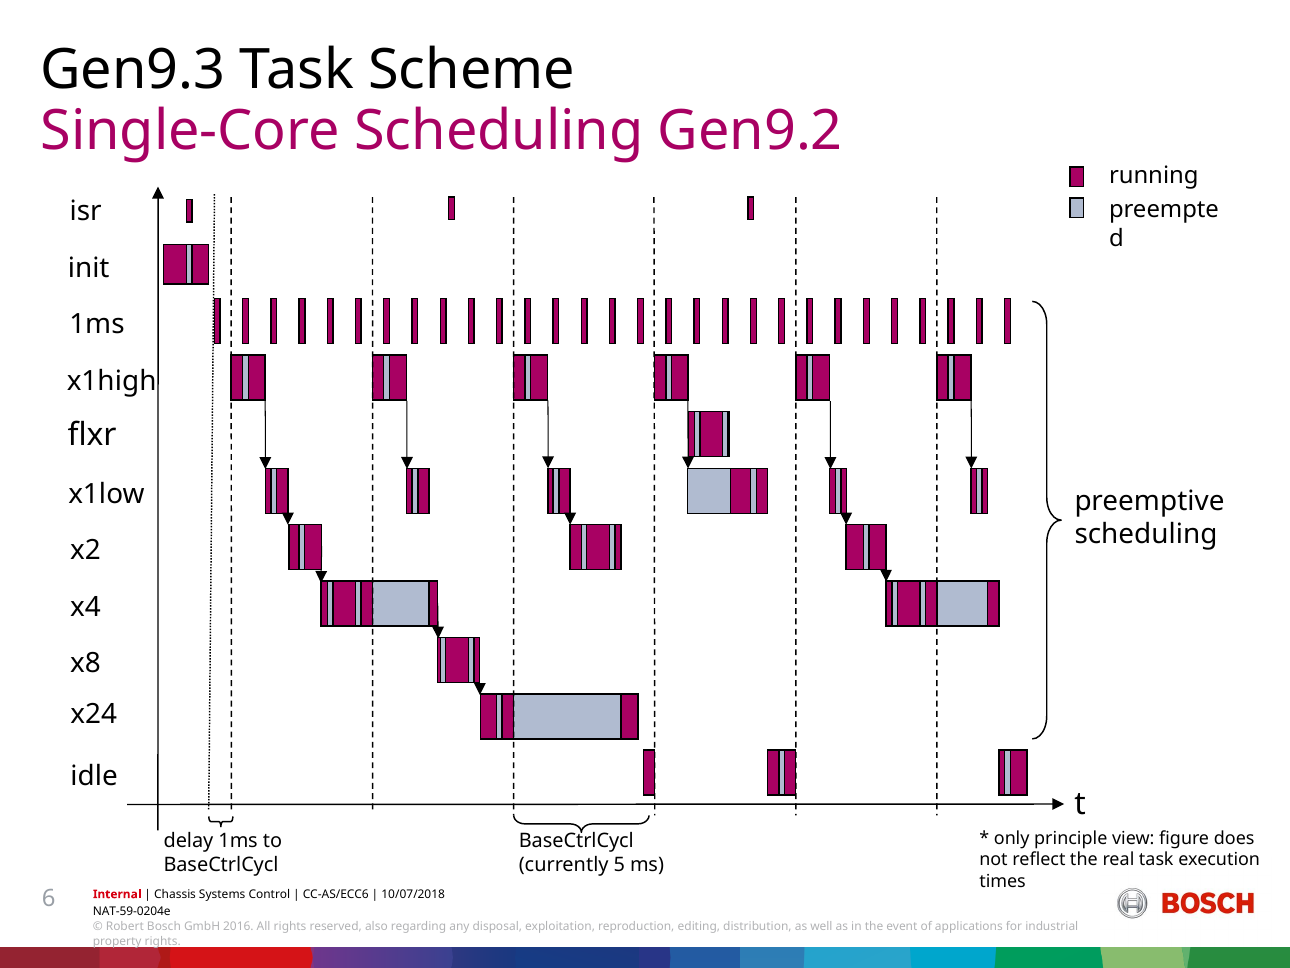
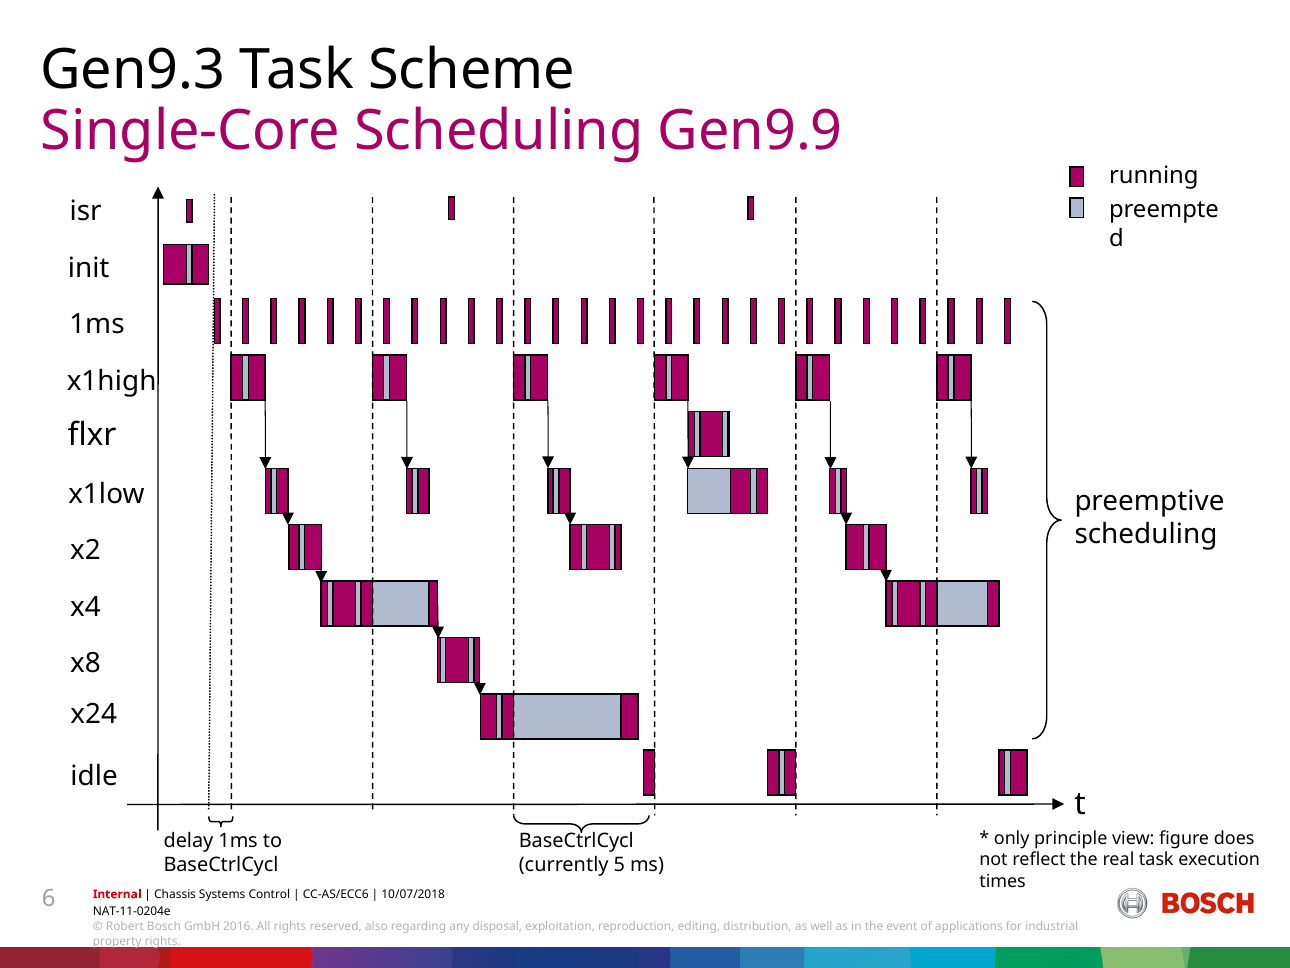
Gen9.2: Gen9.2 -> Gen9.9 (750, 131)
NAT-59-0204e: NAT-59-0204e -> NAT-11-0204e (132, 911)
